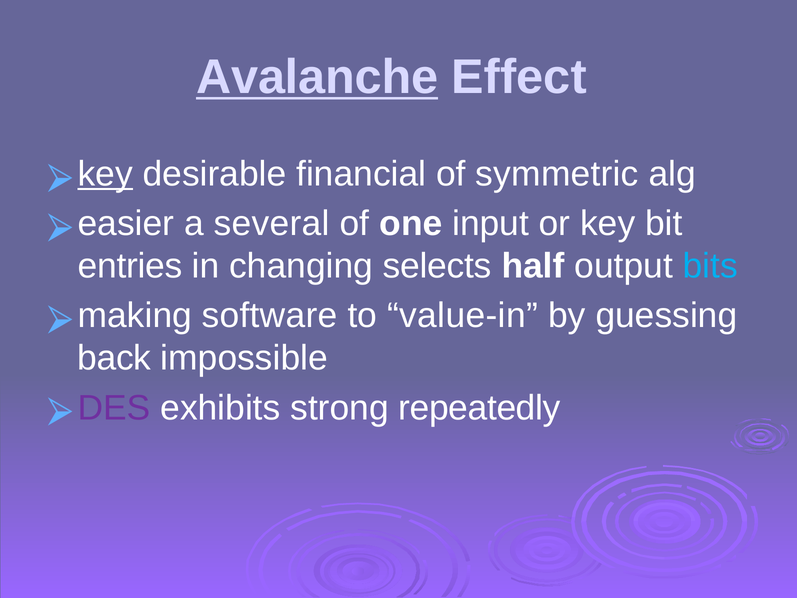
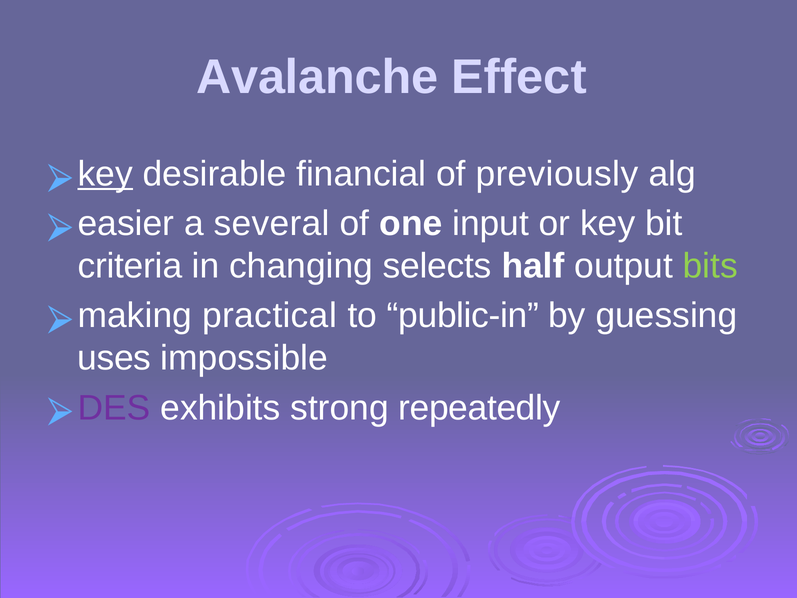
Avalanche underline: present -> none (317, 77)
symmetric: symmetric -> previously (557, 174)
entries: entries -> criteria (130, 266)
bits colour: light blue -> light green (710, 266)
software: software -> practical (270, 316)
value-in: value-in -> public-in (463, 316)
back: back -> uses (114, 358)
